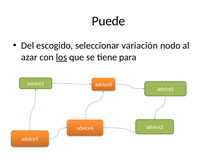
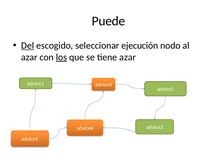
Del underline: none -> present (28, 46)
variación: variación -> ejecución (140, 46)
tiene para: para -> azar (128, 57)
